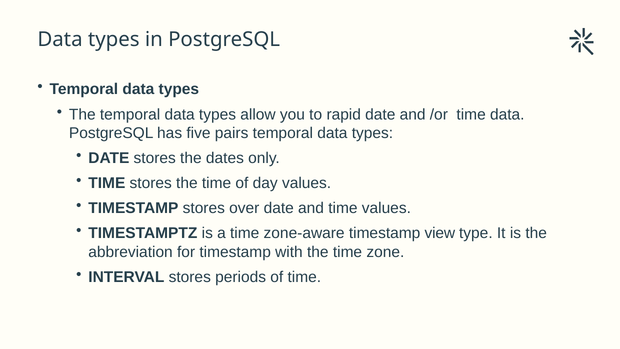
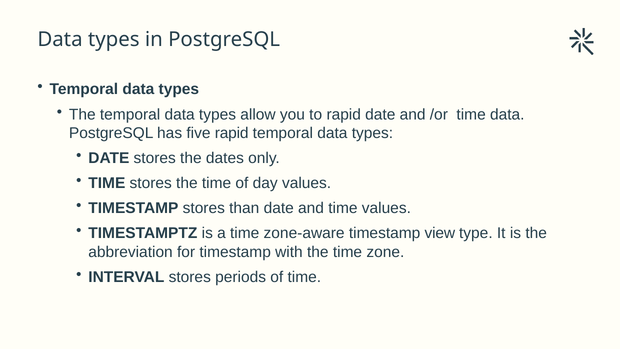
five pairs: pairs -> rapid (232, 133)
over: over -> than (244, 208)
